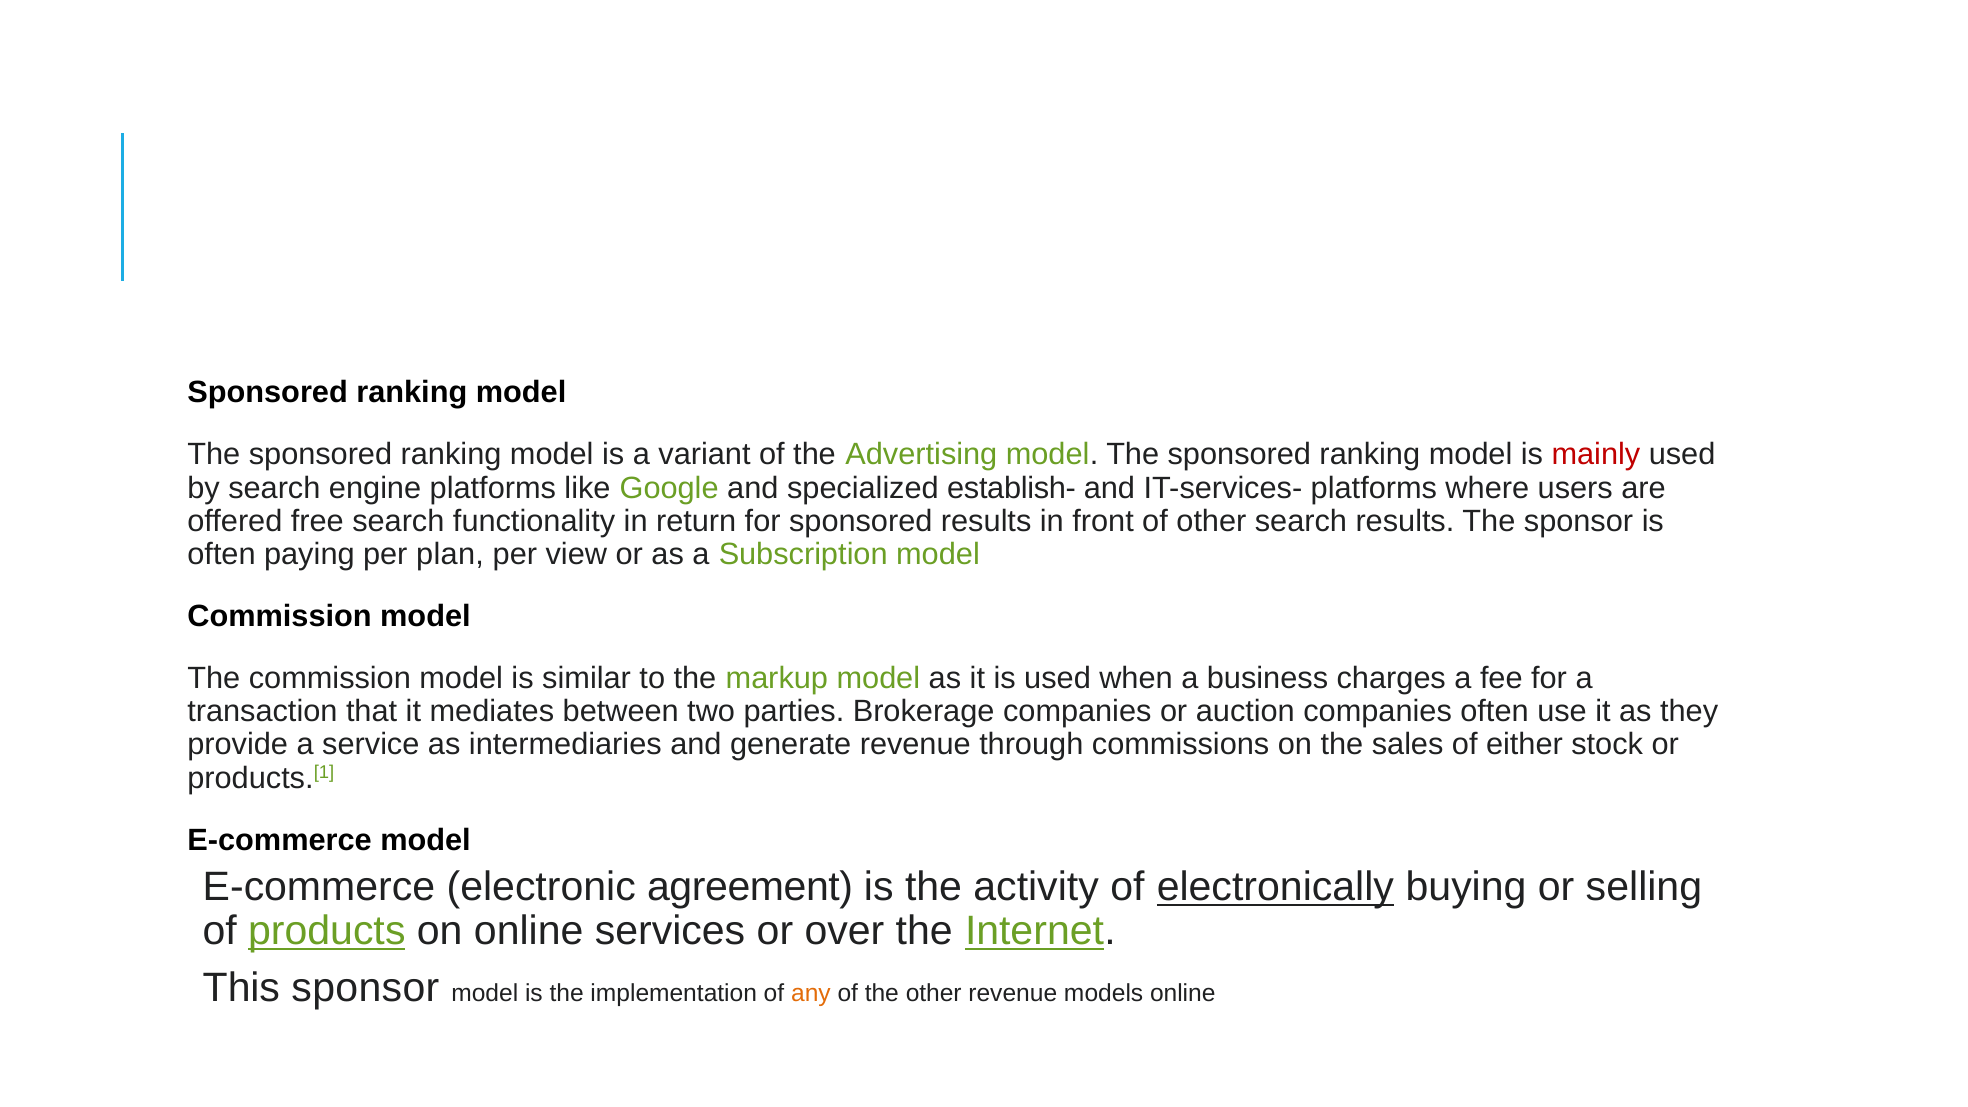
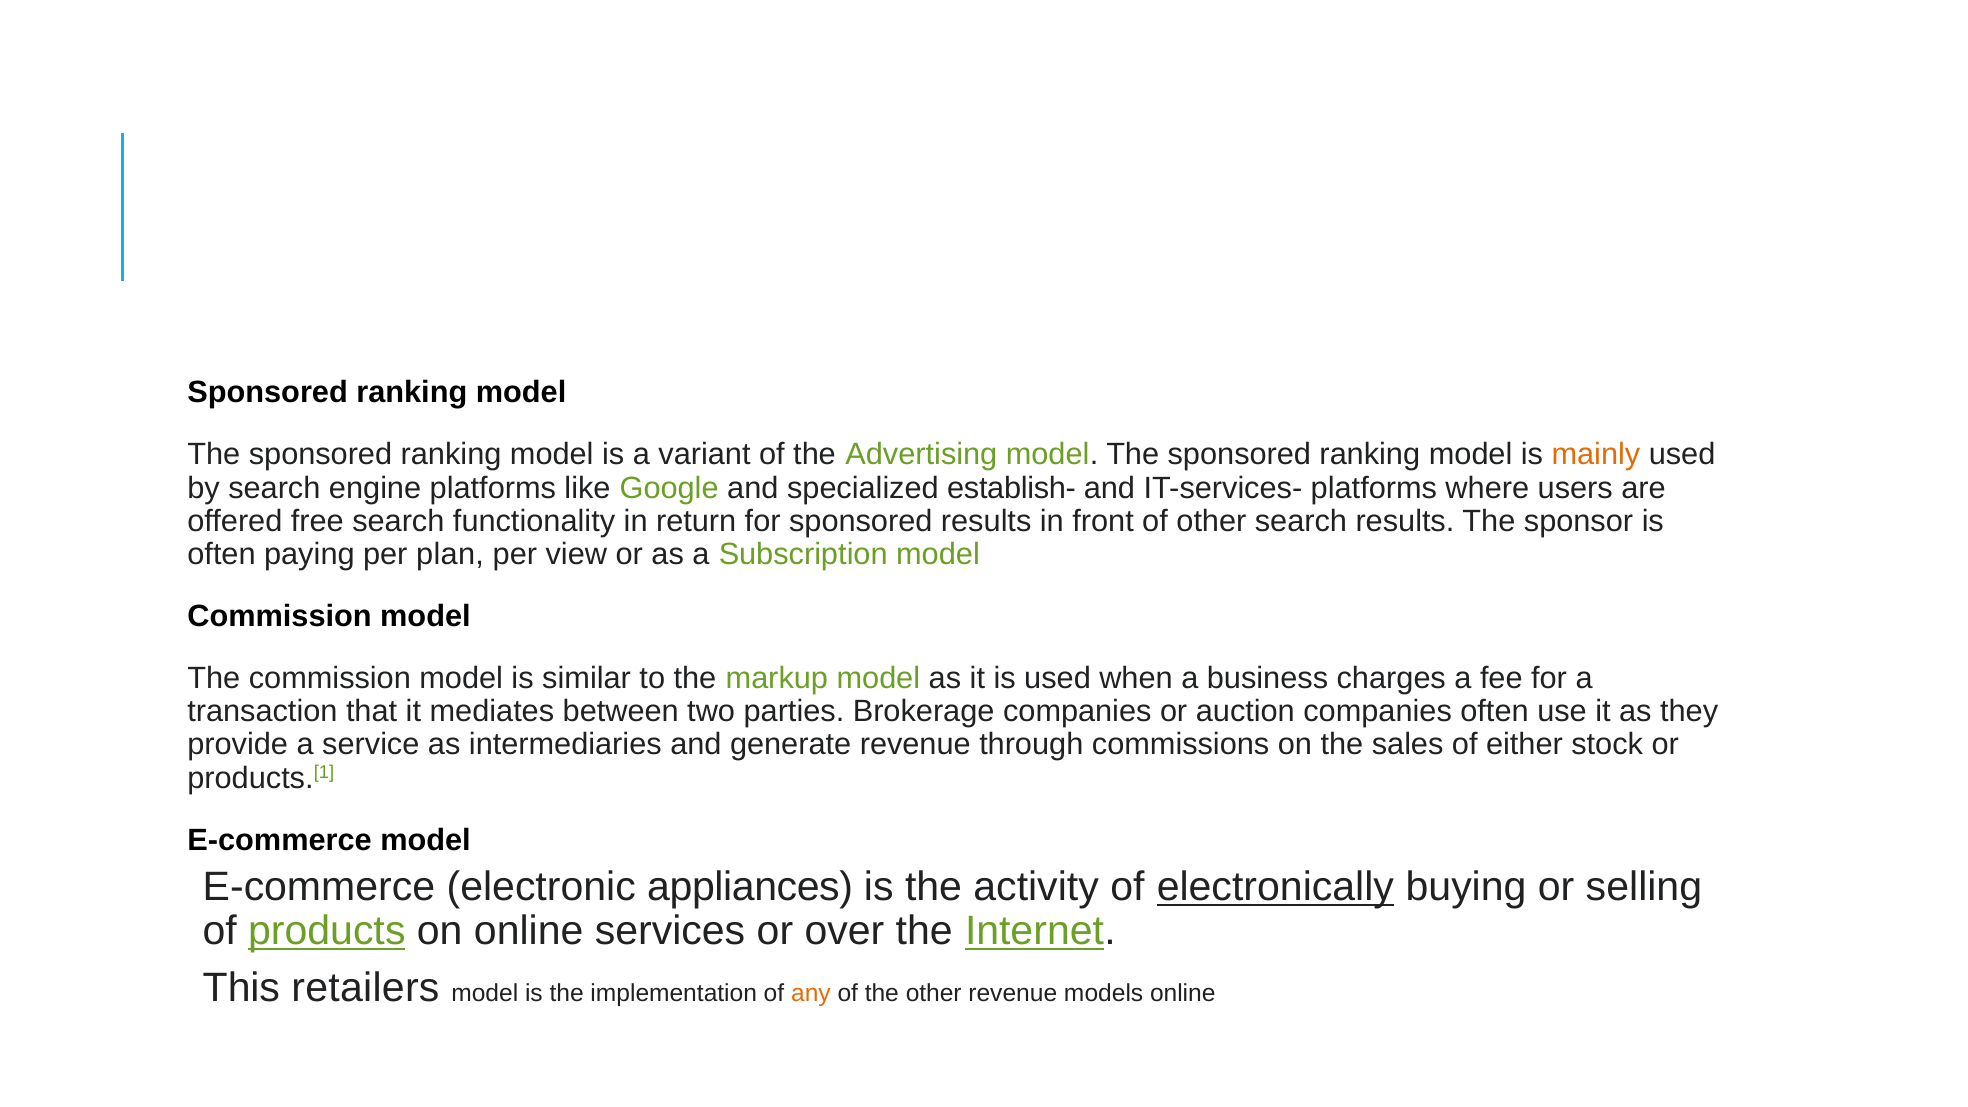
mainly colour: red -> orange (1596, 455)
agreement: agreement -> appliances (750, 887)
This sponsor: sponsor -> retailers (365, 988)
